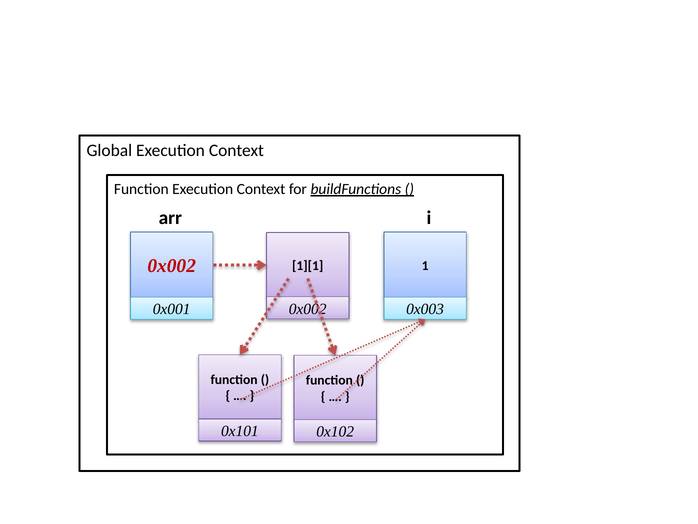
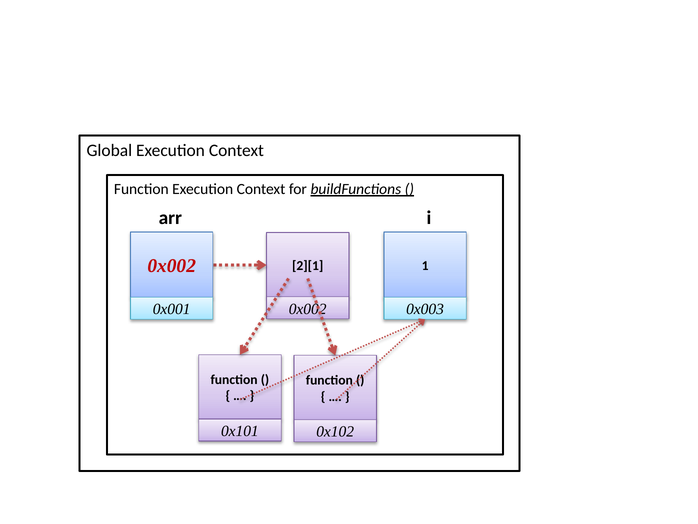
1][1: 1][1 -> 2][1 (308, 265)
